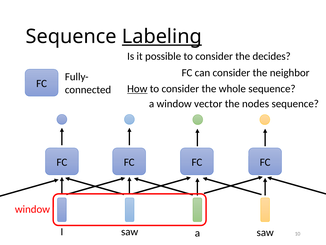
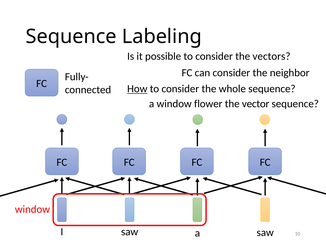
Labeling underline: present -> none (162, 37)
decides: decides -> vectors (272, 56)
vector: vector -> flower (208, 103)
nodes: nodes -> vector (256, 103)
